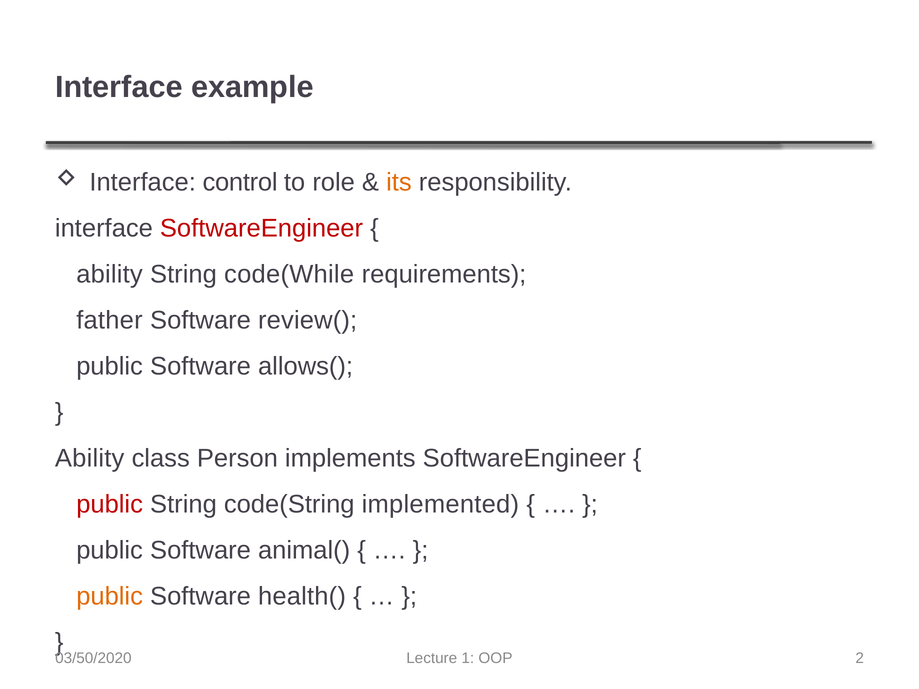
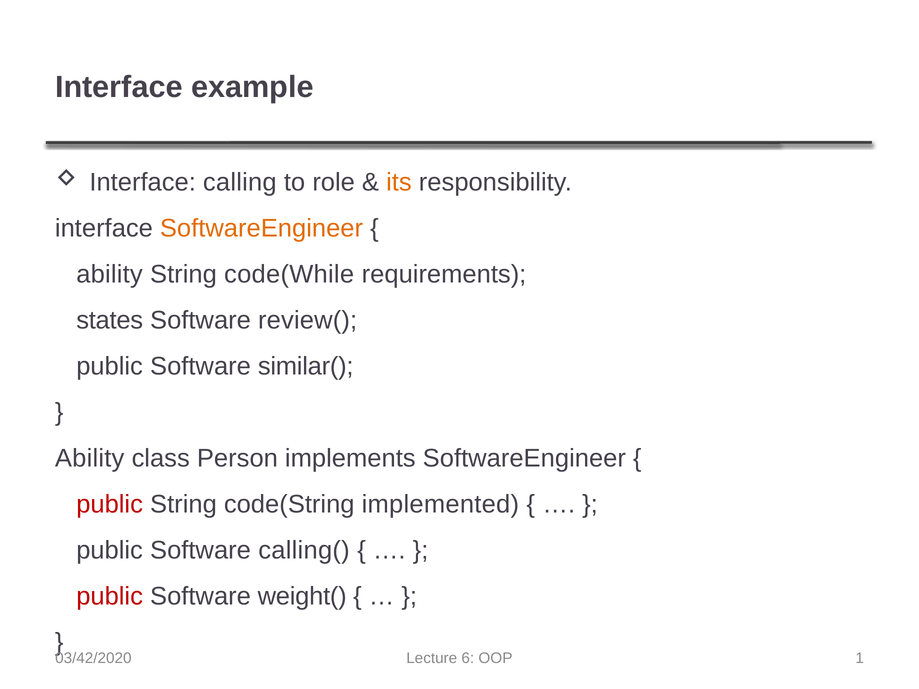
control: control -> calling (240, 182)
SoftwareEngineer colour: red -> orange (262, 228)
father: father -> states (110, 320)
allows(: allows( -> similar( (306, 366)
animal(: animal( -> calling( (304, 550)
public colour: orange -> red (110, 596)
health(: health( -> weight( (302, 596)
03/50/2020: 03/50/2020 -> 03/42/2020 (93, 658)
1: 1 -> 6 (468, 658)
2: 2 -> 1 (860, 658)
